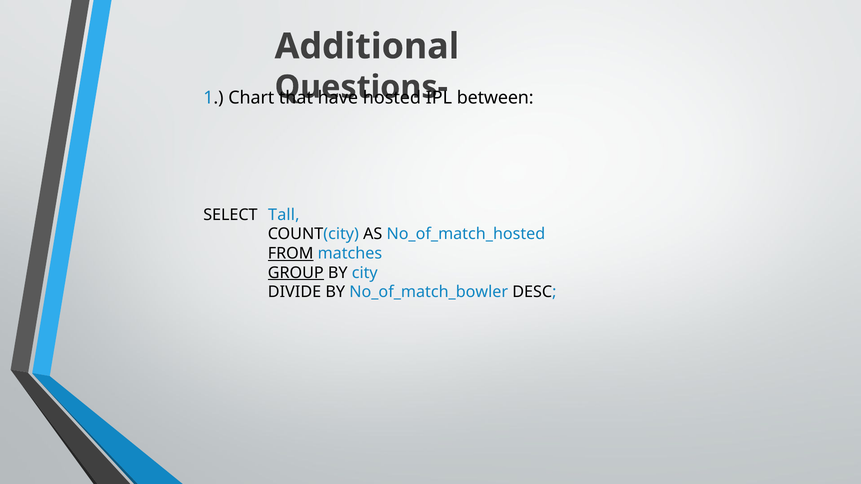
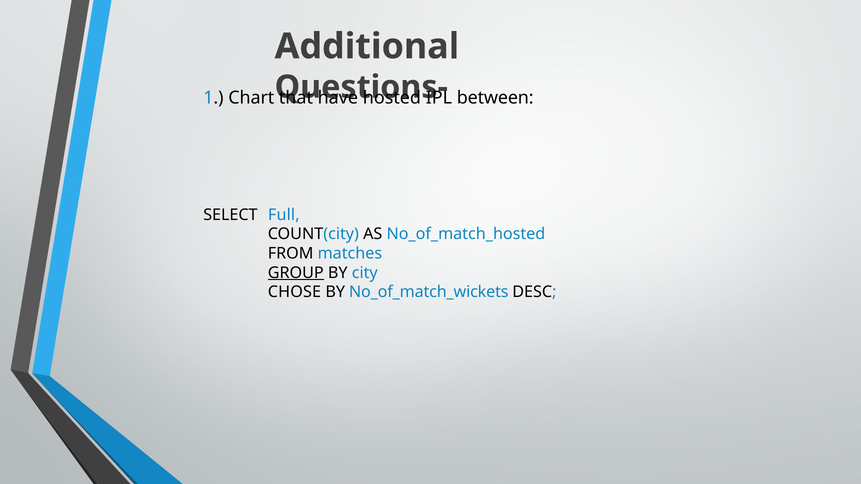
Tall: Tall -> Full (284, 215)
FROM underline: present -> none (291, 254)
DIVIDE: DIVIDE -> CHOSE (294, 292)
No_of_match_bowler: No_of_match_bowler -> No_of_match_wickets (429, 292)
